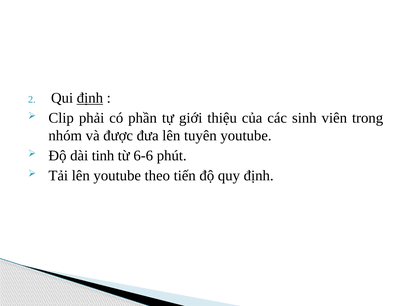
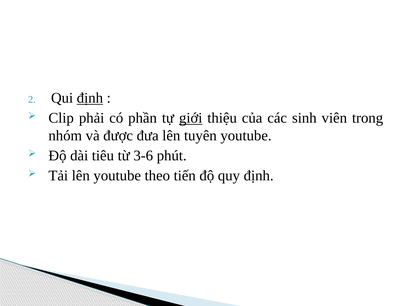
giới underline: none -> present (191, 118)
tinh: tinh -> tiêu (103, 156)
6-6: 6-6 -> 3-6 (143, 156)
